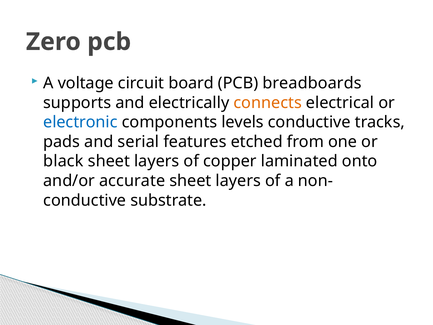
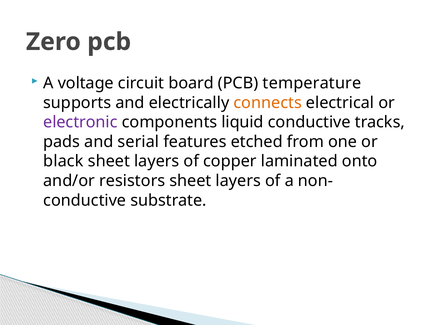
breadboards: breadboards -> temperature (312, 83)
electronic colour: blue -> purple (80, 122)
levels: levels -> liquid (243, 122)
accurate: accurate -> resistors (132, 181)
